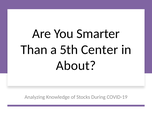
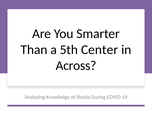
About: About -> Across (76, 66)
